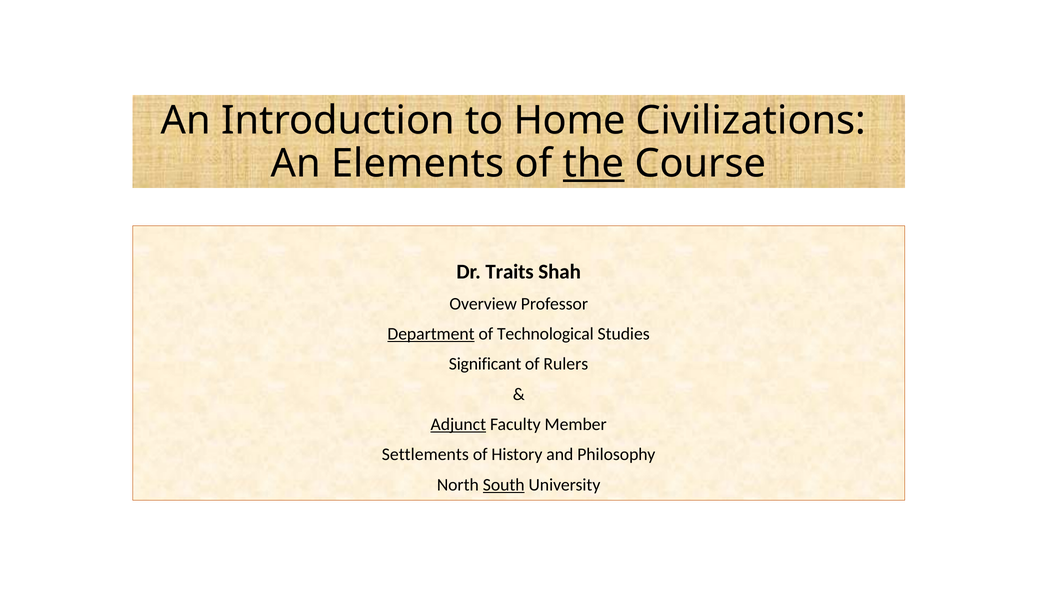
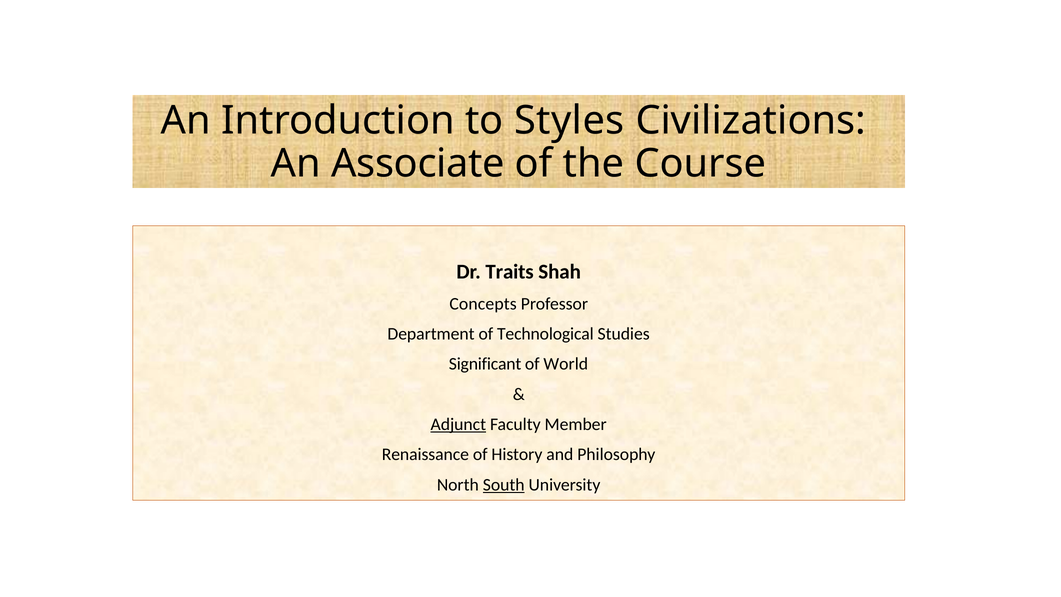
Home: Home -> Styles (569, 120)
Elements: Elements -> Associate (418, 163)
the underline: present -> none (594, 163)
Overview: Overview -> Concepts (483, 304)
Department underline: present -> none (431, 334)
Rulers: Rulers -> World (566, 364)
Settlements: Settlements -> Renaissance (425, 454)
